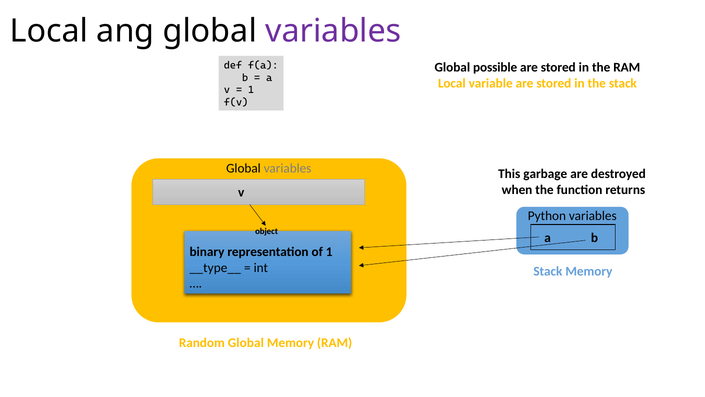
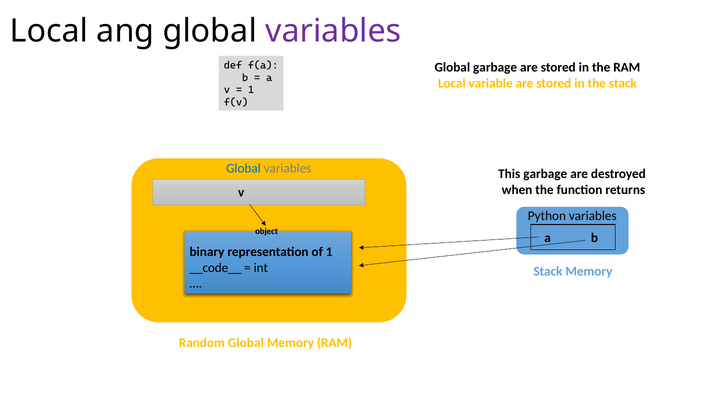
Global possible: possible -> garbage (495, 67)
Global colour: black -> blue (243, 168)
__type__: __type__ -> __code__ (215, 267)
